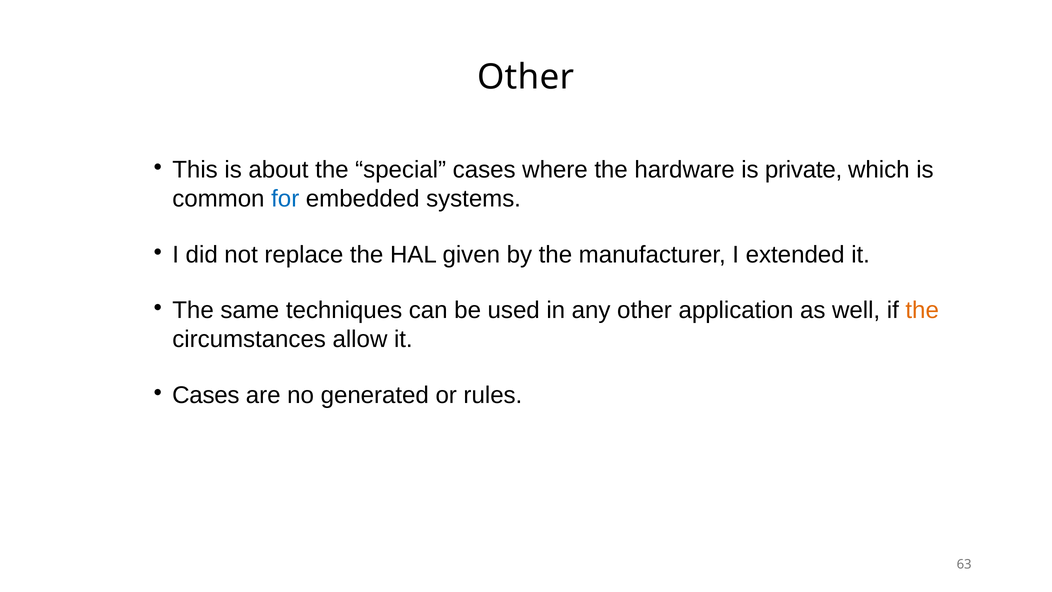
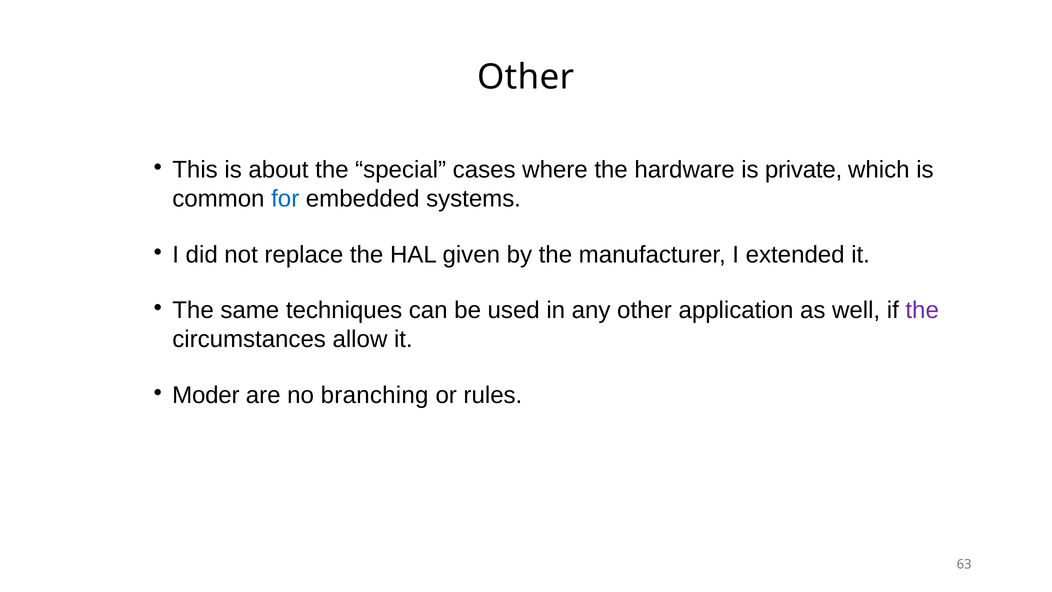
the colour: orange -> purple (922, 310)
Cases: Cases -> Moder (206, 395)
generated: generated -> branching (375, 395)
